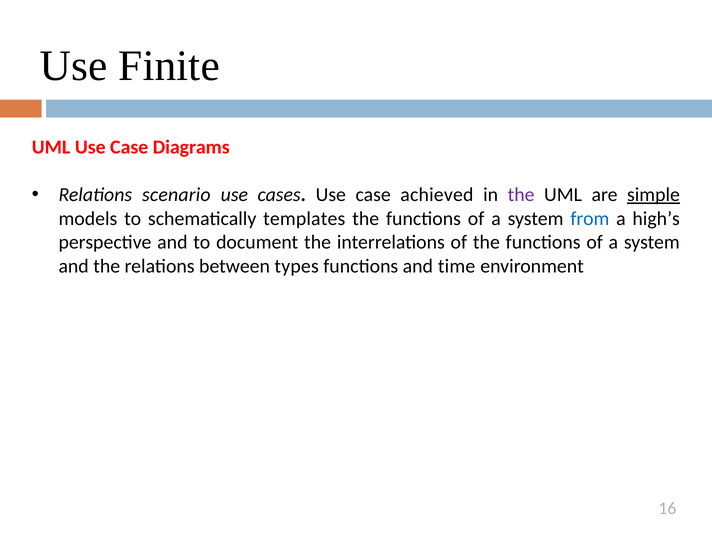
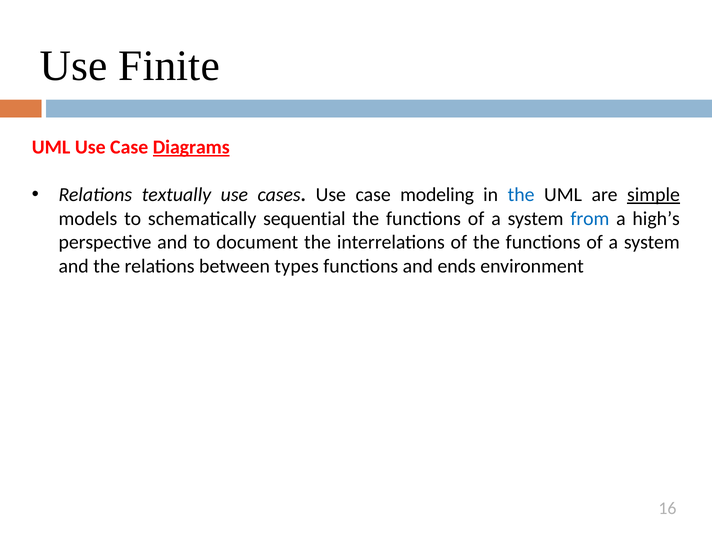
Diagrams underline: none -> present (191, 147)
scenario: scenario -> textually (176, 195)
achieved: achieved -> modeling (437, 195)
the colour: purple -> blue (521, 195)
templates: templates -> sequential (304, 219)
time: time -> ends (457, 266)
